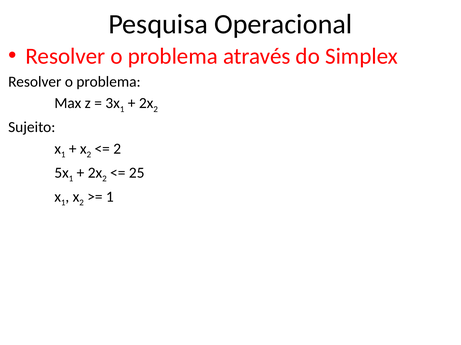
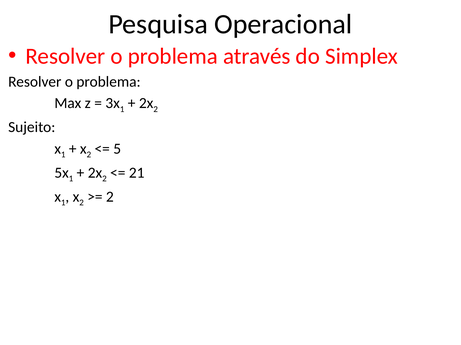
2: 2 -> 5 (117, 149)
25: 25 -> 21 (137, 173)
1: 1 -> 2 (110, 197)
